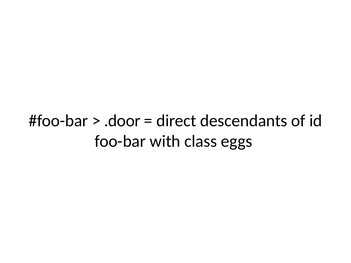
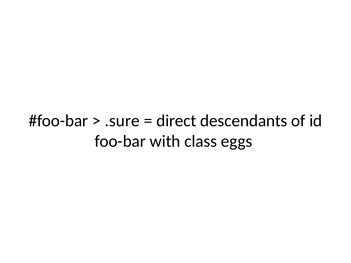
.door: .door -> .sure (122, 121)
